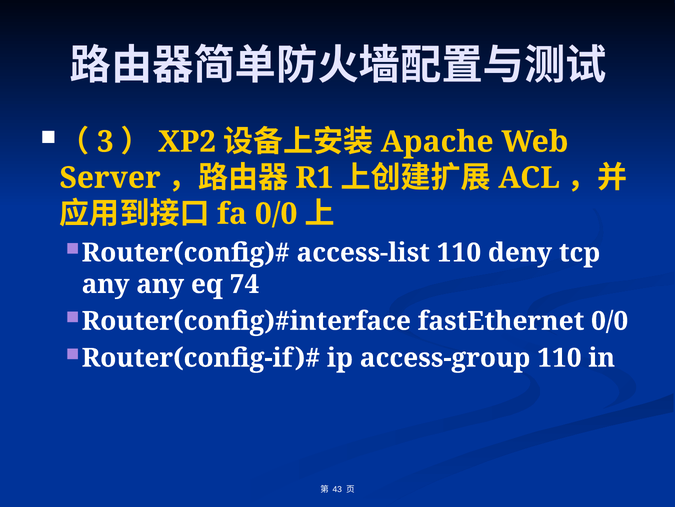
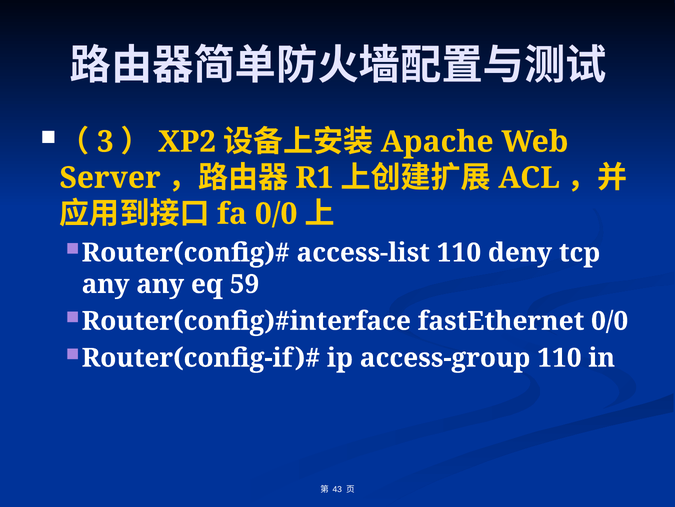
74: 74 -> 59 (244, 284)
